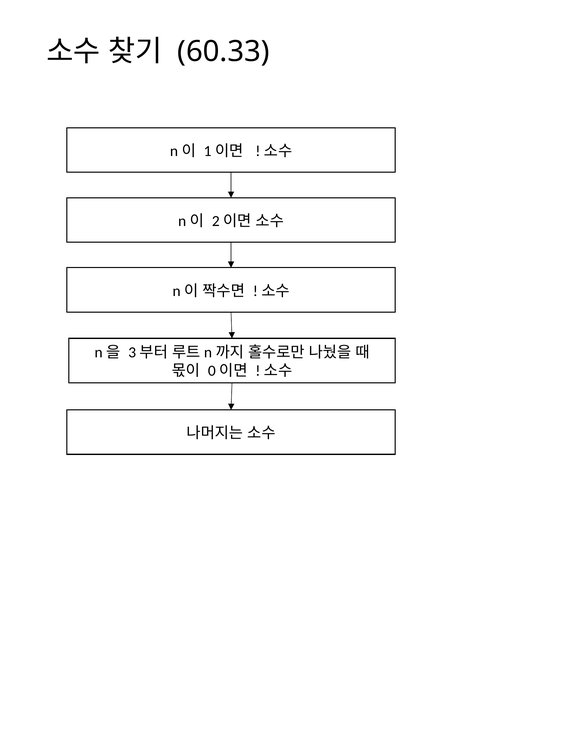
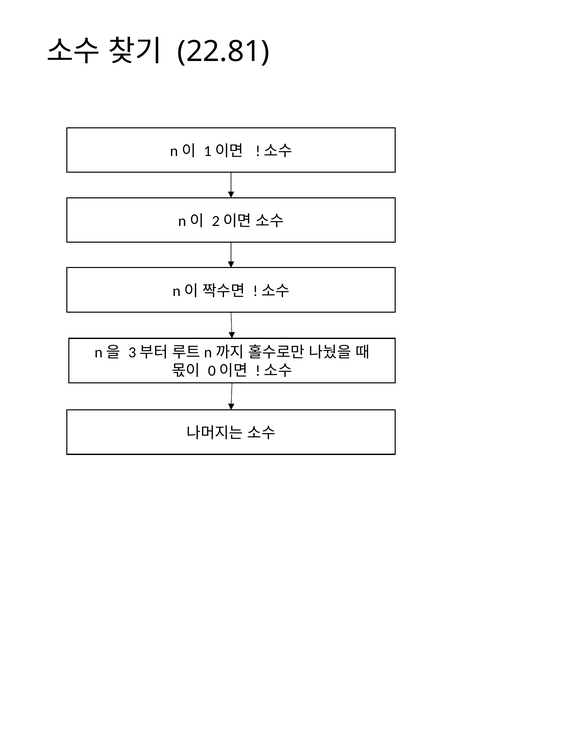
60.33: 60.33 -> 22.81 (223, 52)
